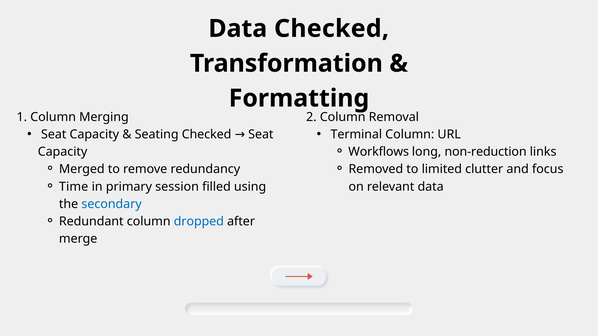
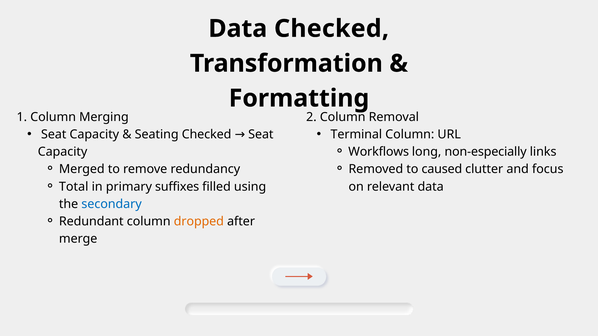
non-reduction: non-reduction -> non-especially (486, 152)
limited: limited -> caused (442, 169)
Time: Time -> Total (74, 187)
session: session -> suffixes (177, 187)
dropped colour: blue -> orange (199, 222)
